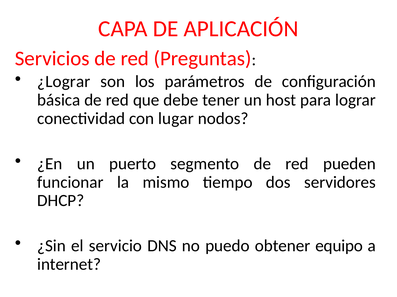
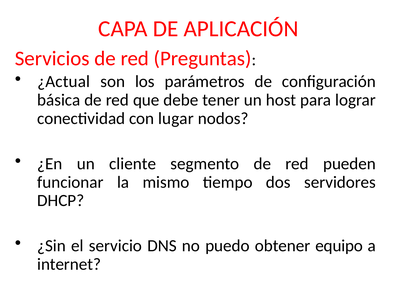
¿Lograr: ¿Lograr -> ¿Actual (64, 82)
puerto: puerto -> cliente (133, 164)
